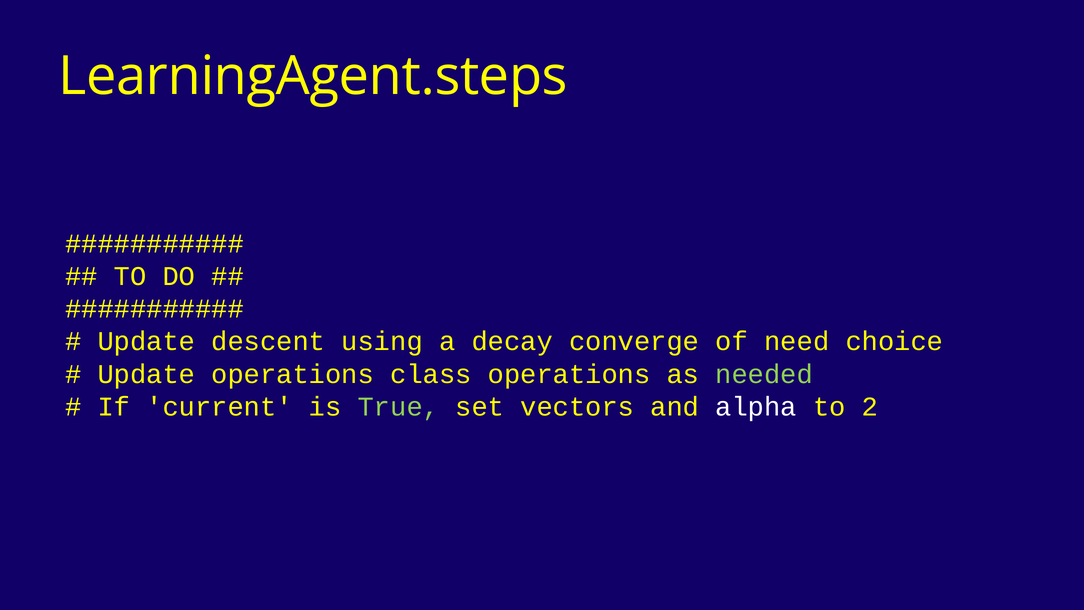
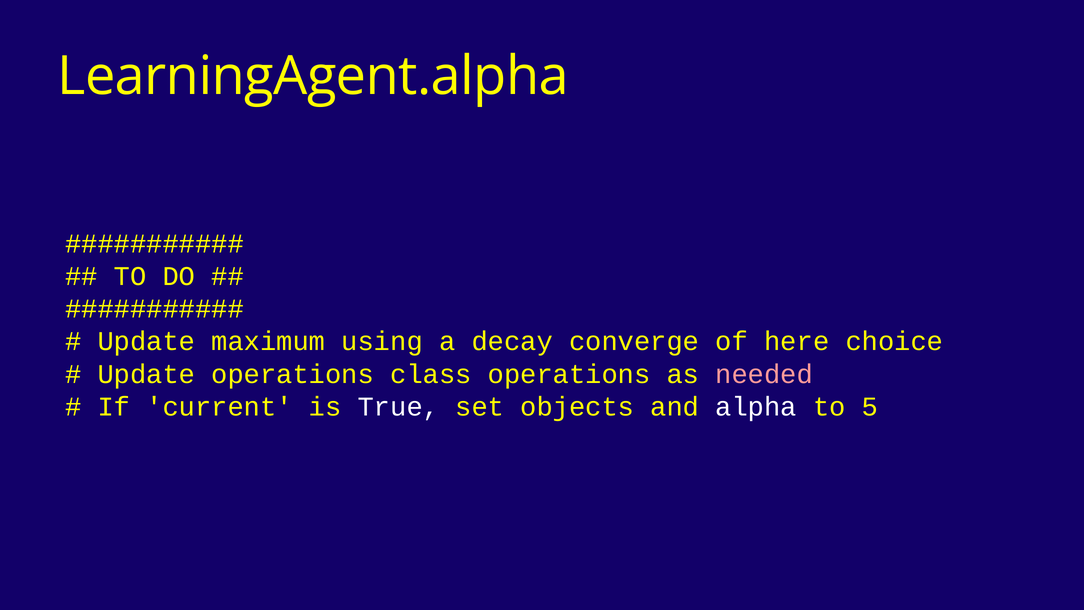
LearningAgent.steps: LearningAgent.steps -> LearningAgent.alpha (313, 77)
descent: descent -> maximum (268, 341)
need: need -> here (797, 341)
needed colour: light green -> pink (764, 374)
True colour: light green -> white (398, 406)
vectors: vectors -> objects (577, 406)
2: 2 -> 5 (870, 406)
